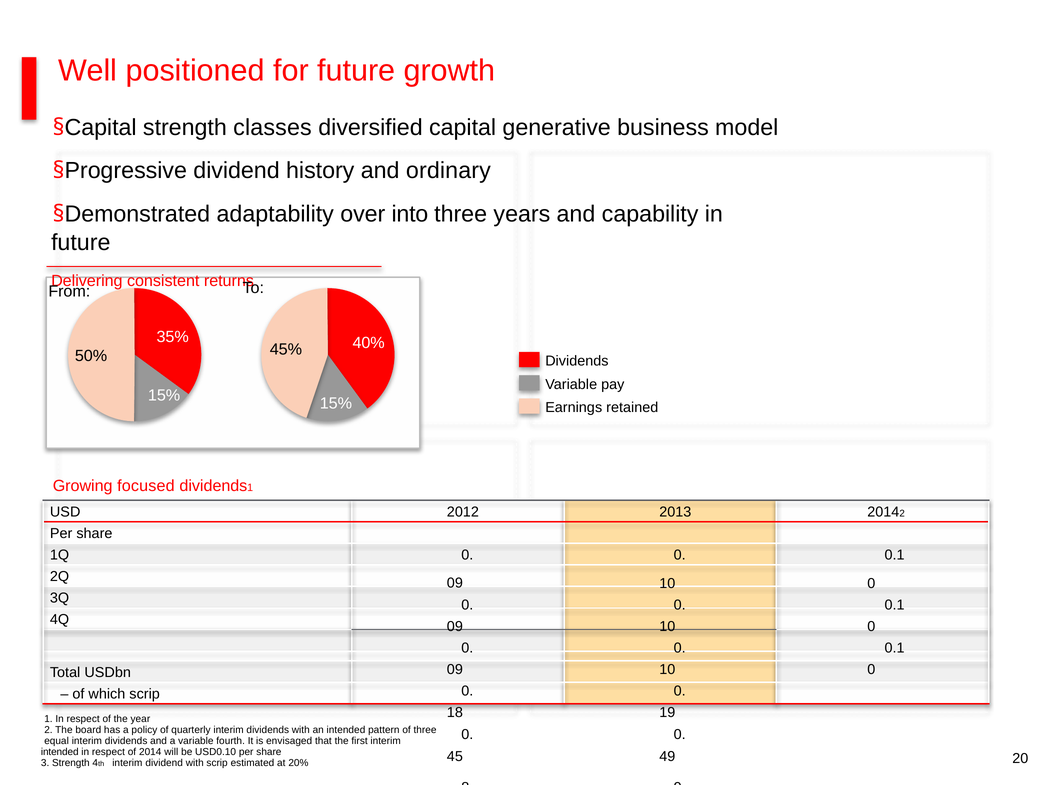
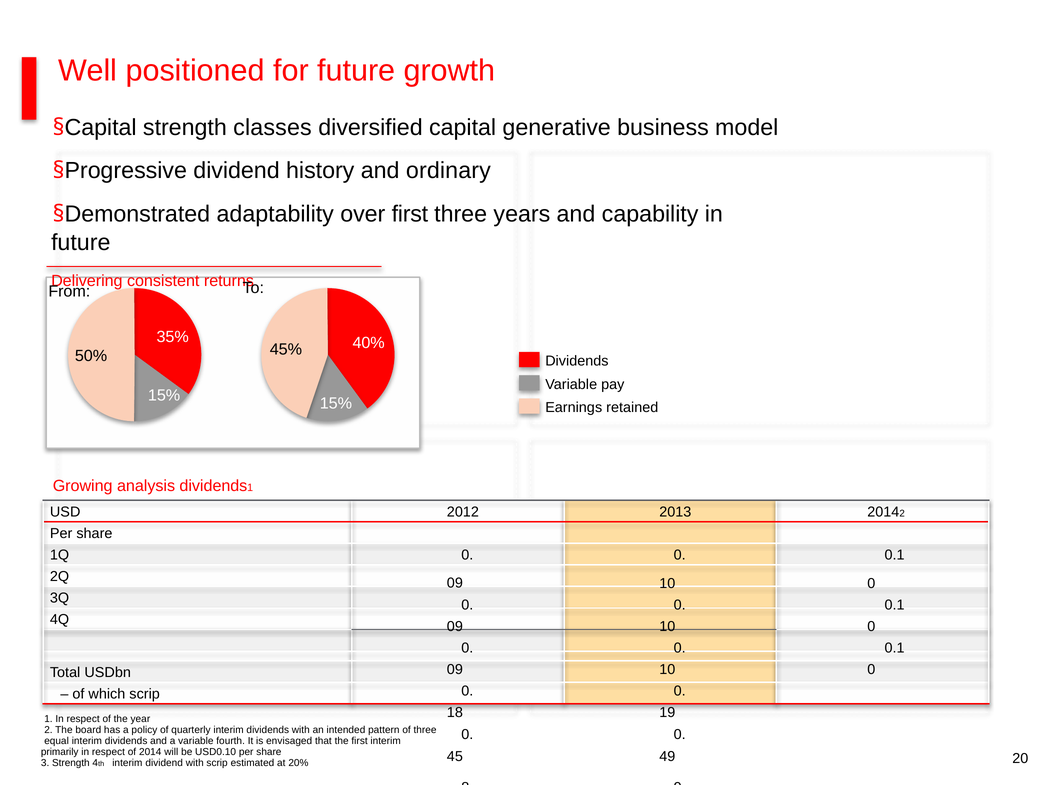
over into: into -> first (410, 214)
focused: focused -> analysis (146, 486)
intended: intended -> primarily (60, 752)
